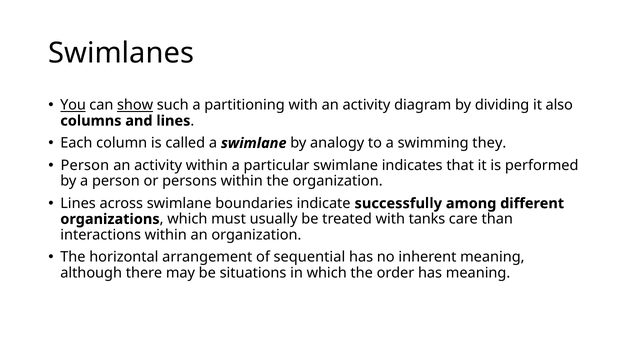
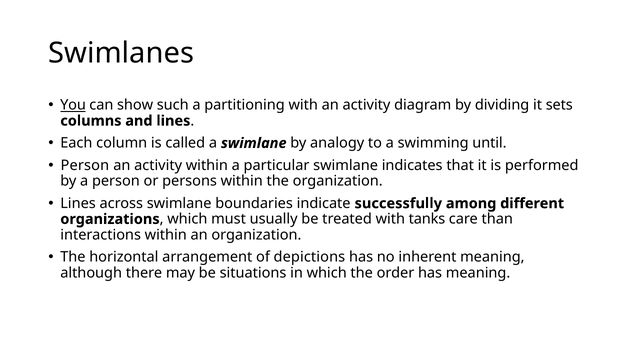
show underline: present -> none (135, 105)
also: also -> sets (559, 105)
they: they -> until (489, 143)
sequential: sequential -> depictions (309, 257)
